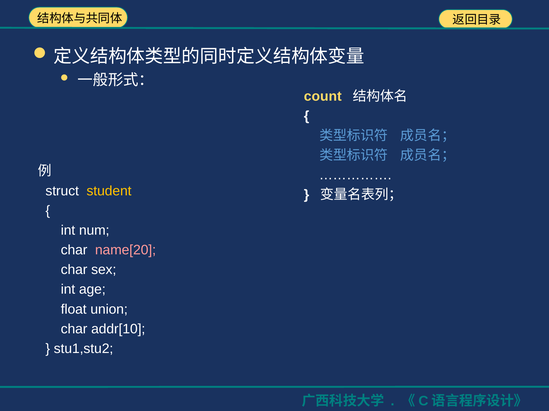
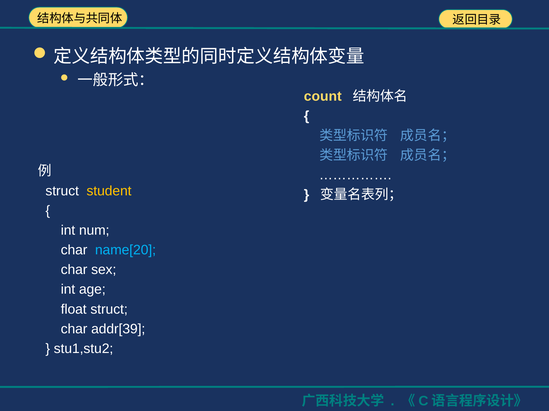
name[20 colour: pink -> light blue (126, 250)
float union: union -> struct (109, 310)
addr[10: addr[10 -> addr[39 (118, 329)
